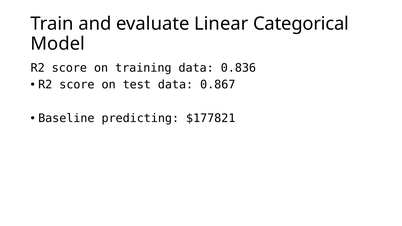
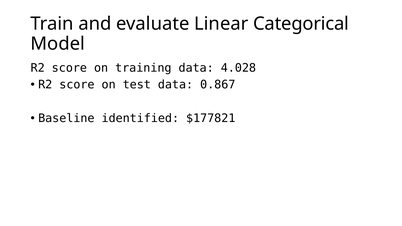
0.836: 0.836 -> 4.028 (238, 68)
predicting: predicting -> identified (140, 118)
